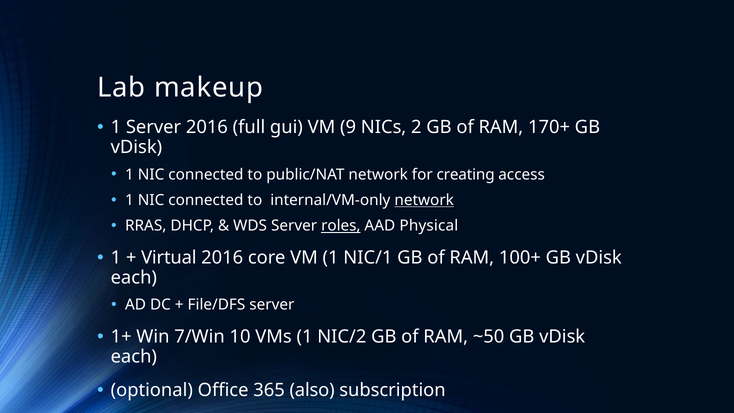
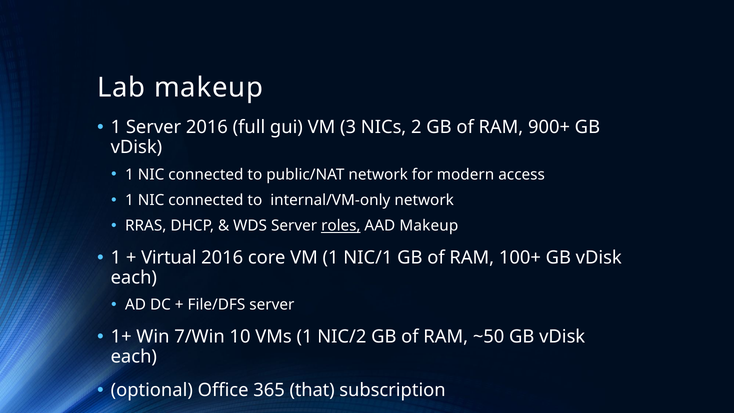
9: 9 -> 3 (348, 127)
170+: 170+ -> 900+ (549, 127)
creating: creating -> modern (466, 174)
network underline: present -> none (424, 200)
AAD Physical: Physical -> Makeup (429, 226)
also: also -> that (312, 390)
